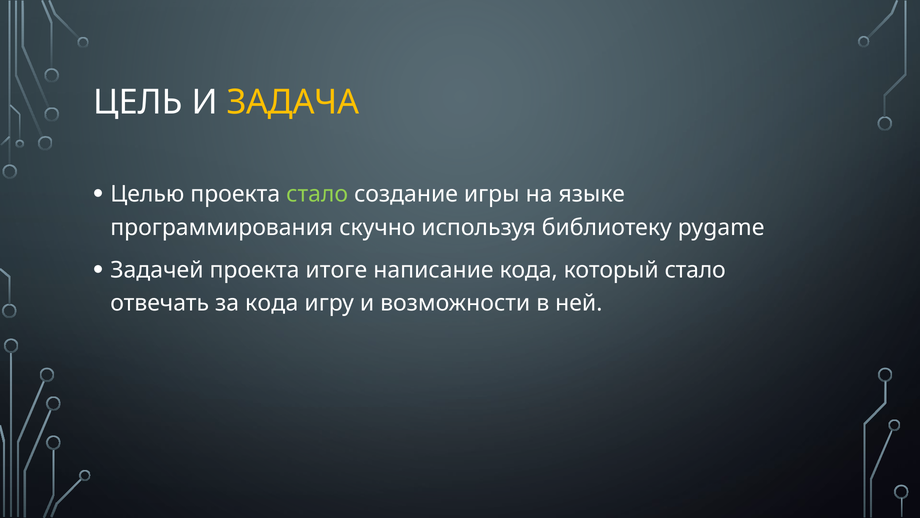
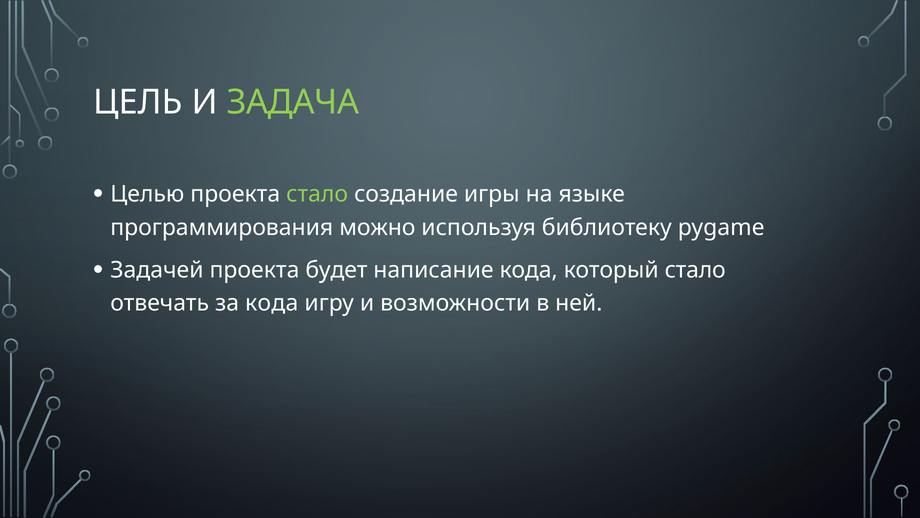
ЗАДАЧА colour: yellow -> light green (293, 102)
скучно: скучно -> можно (377, 227)
итоге: итоге -> будет (336, 270)
